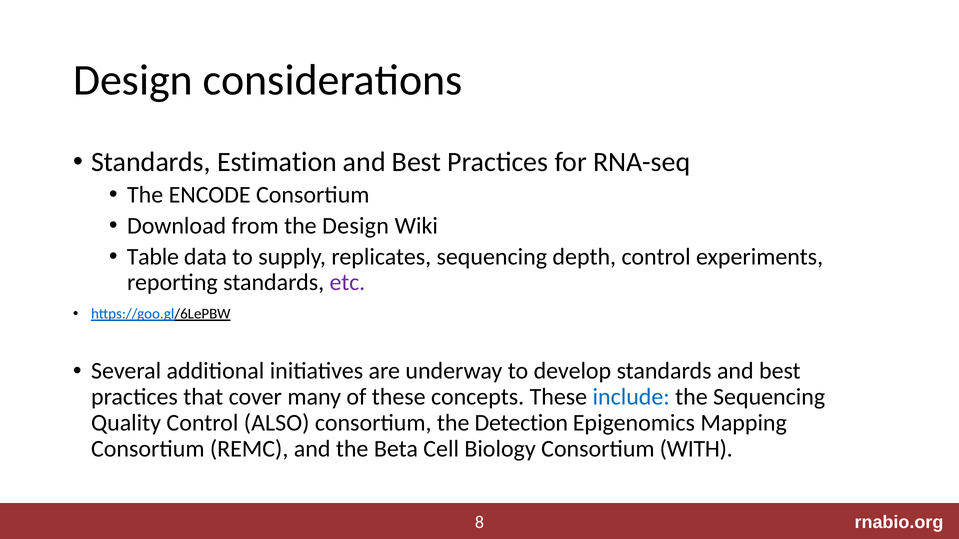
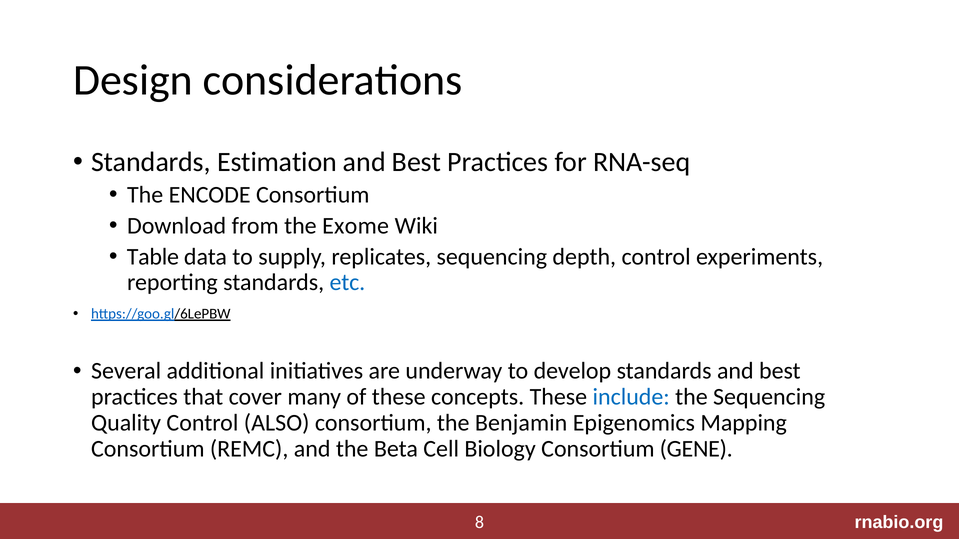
the Design: Design -> Exome (356, 226)
etc colour: purple -> blue (347, 283)
Detection: Detection -> Benjamin (521, 423)
WITH: WITH -> GENE (696, 449)
